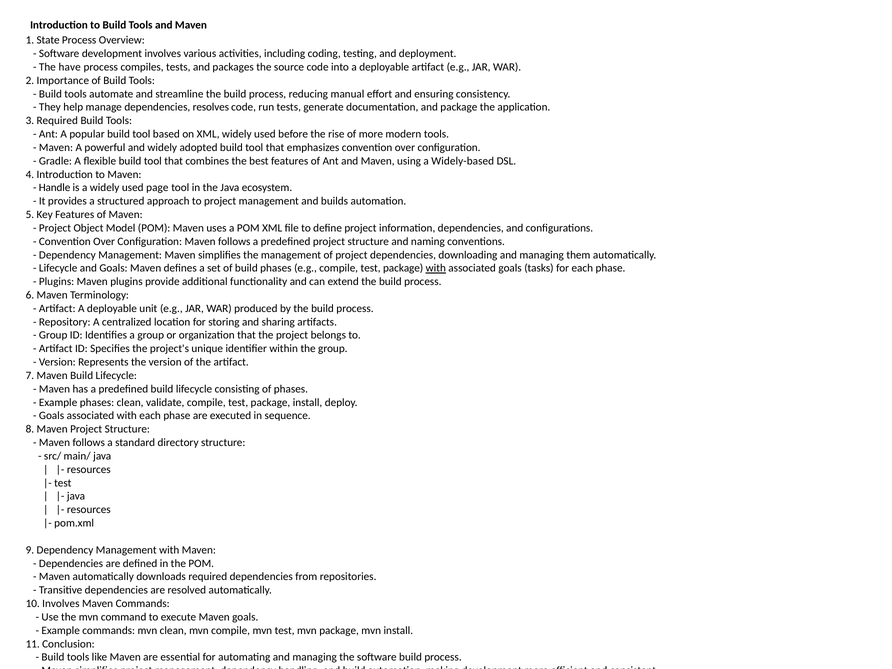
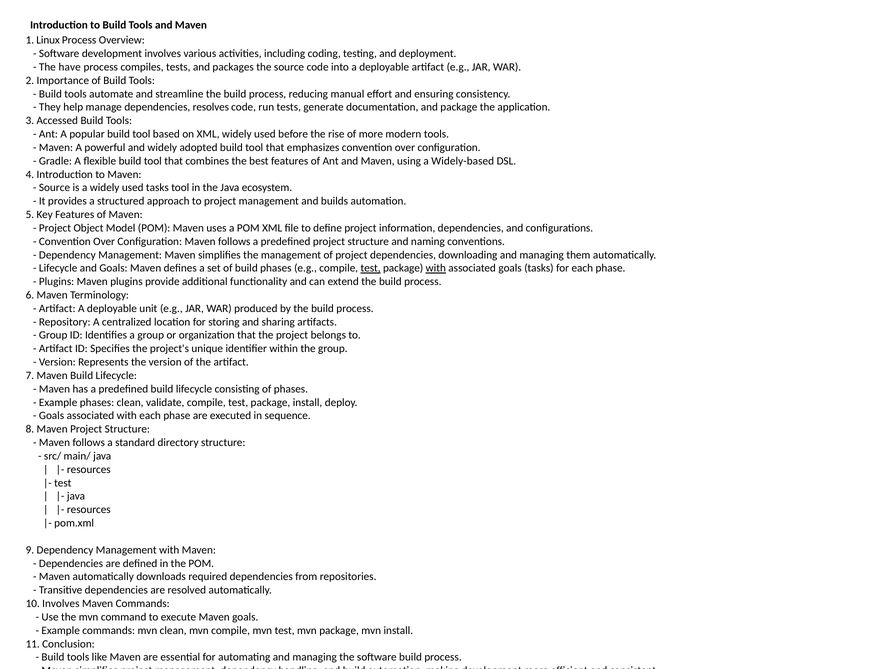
State: State -> Linux (48, 40)
3 Required: Required -> Accessed (57, 121)
Handle: Handle -> Source (54, 188)
used page: page -> tasks (157, 188)
test underline: none -> present (371, 268)
